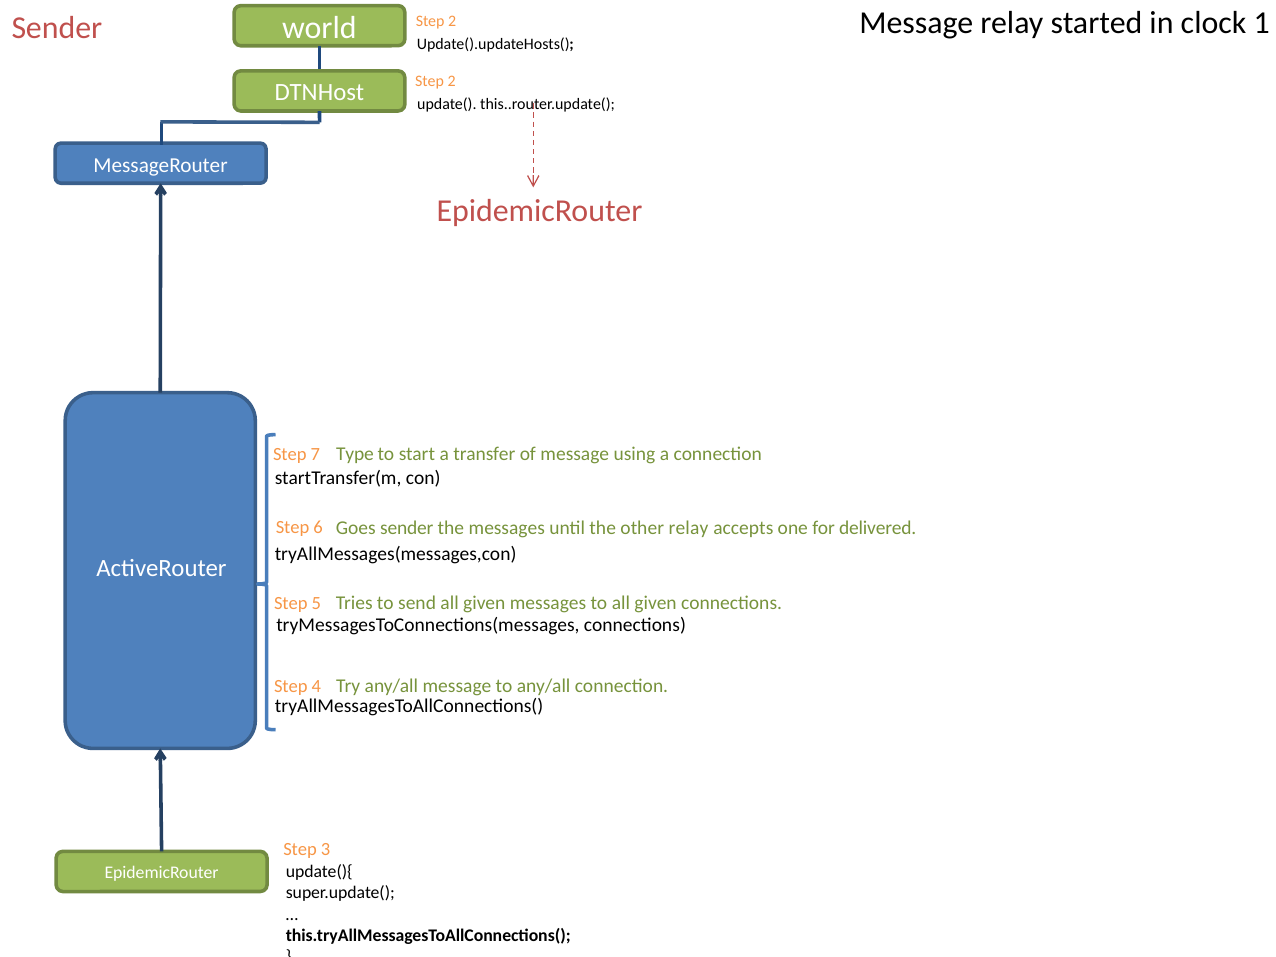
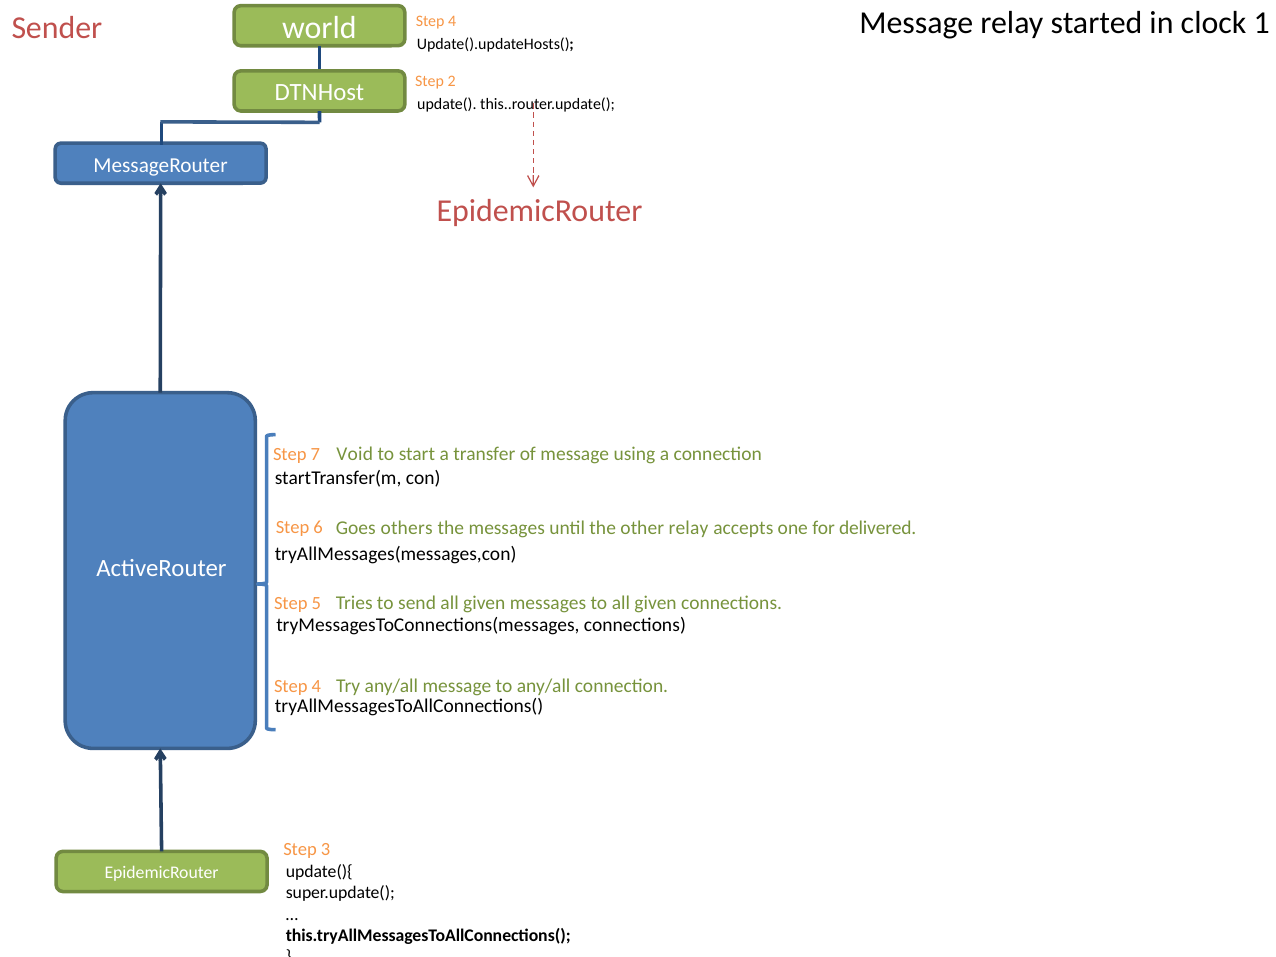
2: 2 -> 4 (452, 21)
Type: Type -> Void (355, 454)
Goes sender: sender -> others (407, 528)
